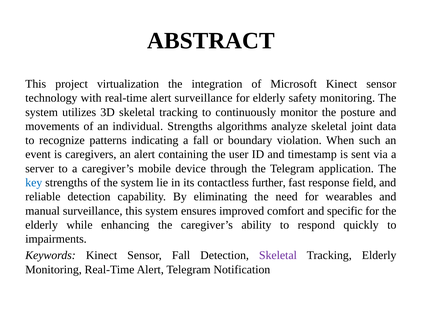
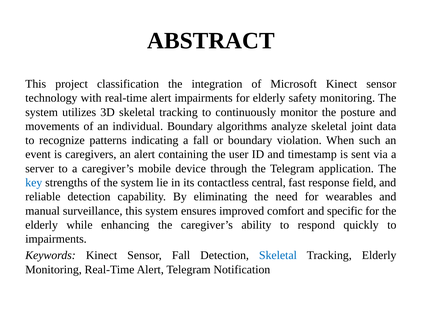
virtualization: virtualization -> classification (128, 84)
alert surveillance: surveillance -> impairments (204, 98)
individual Strengths: Strengths -> Boundary (190, 126)
further: further -> central (269, 182)
Skeletal colour: purple -> blue (278, 255)
